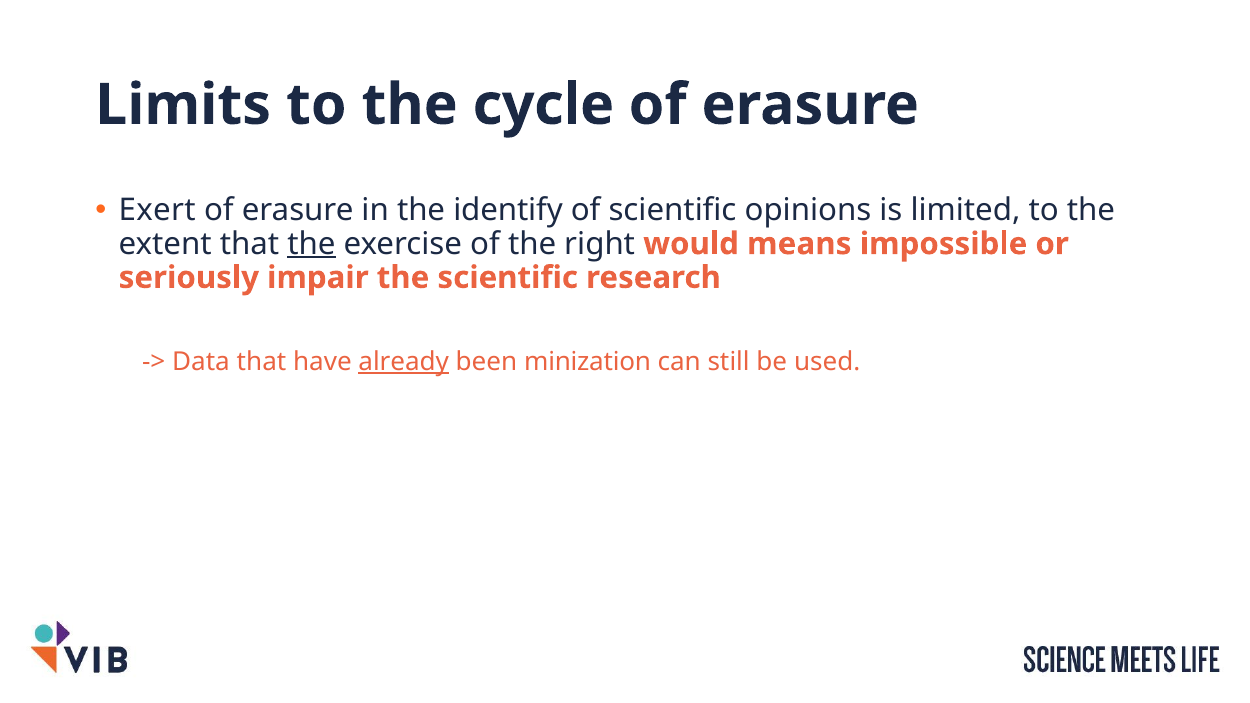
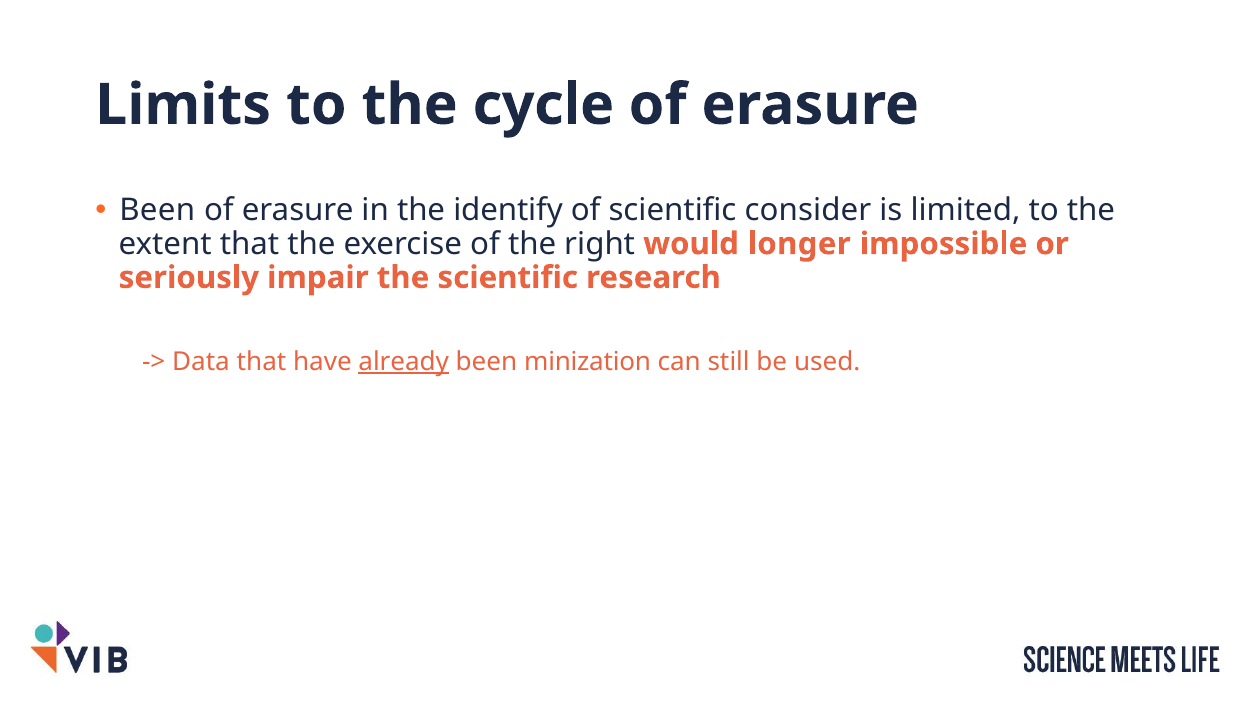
Exert: Exert -> Been (157, 210)
opinions: opinions -> consider (808, 210)
the underline: present -> none (311, 244)
means: means -> longer (799, 244)
